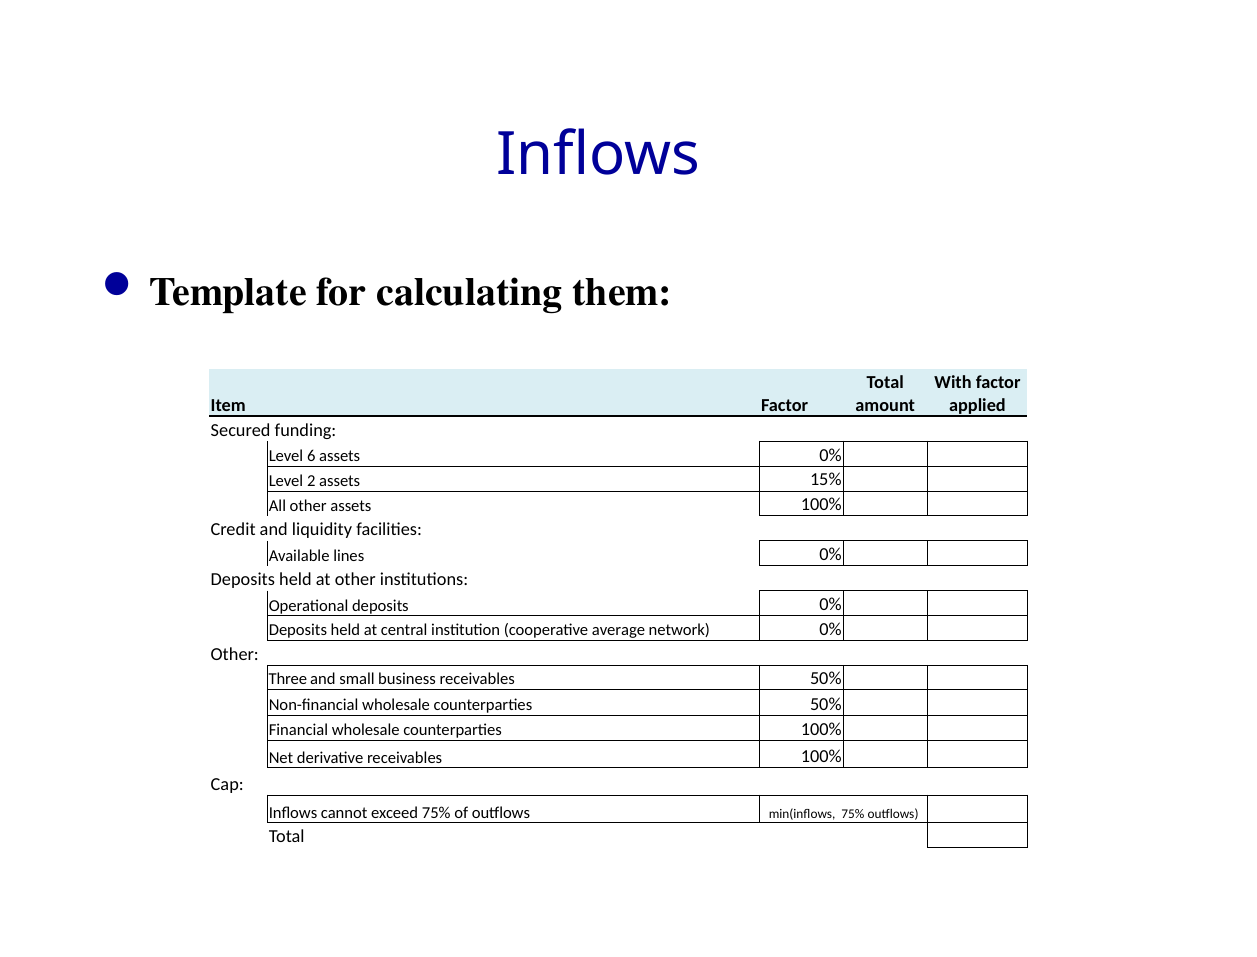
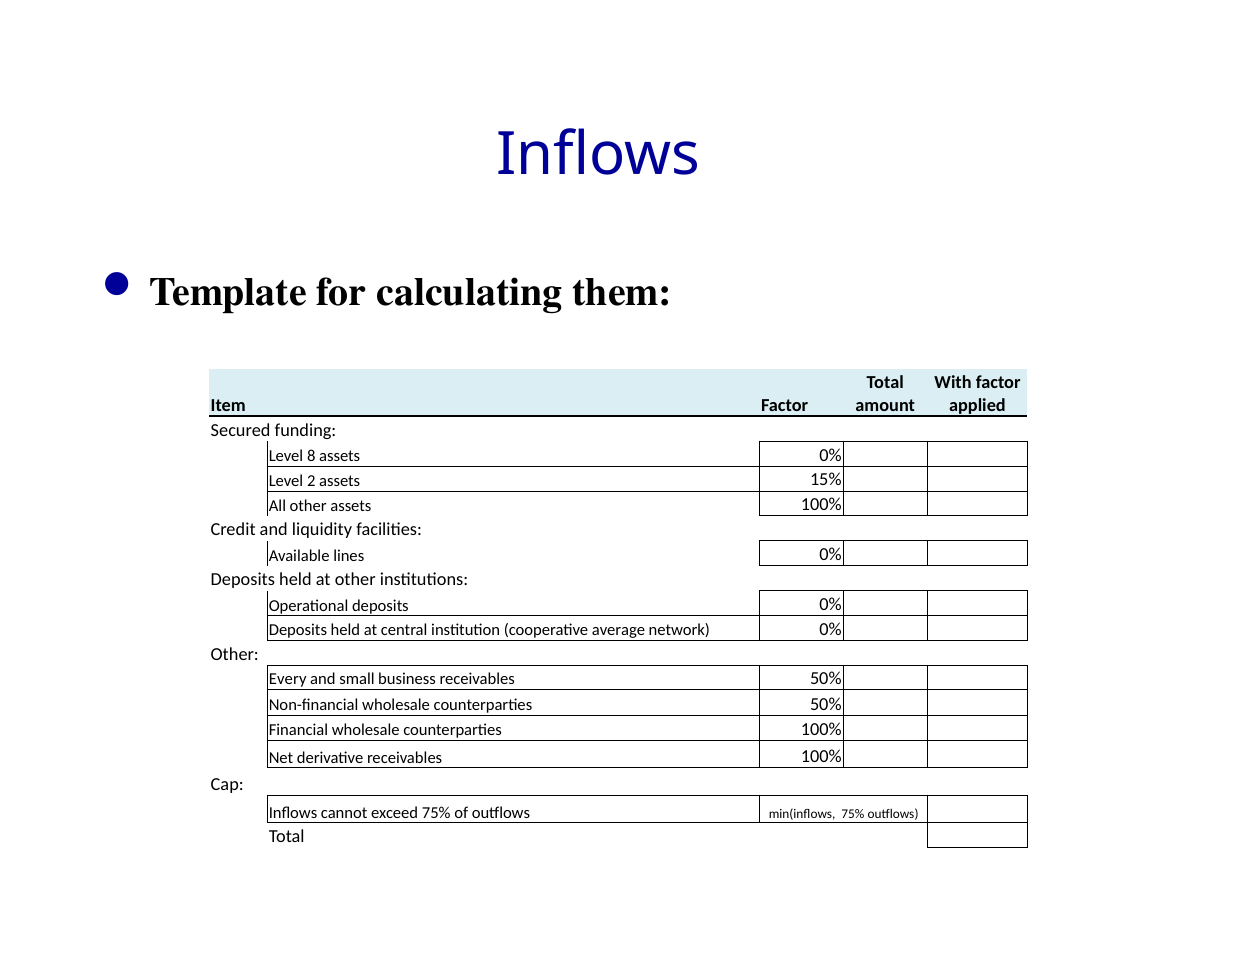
6: 6 -> 8 (311, 456)
Three: Three -> Every (288, 680)
